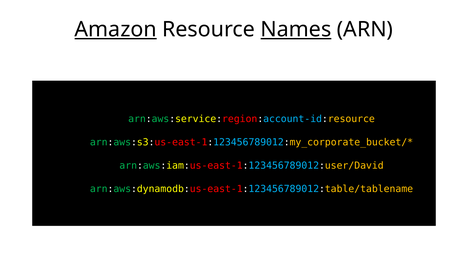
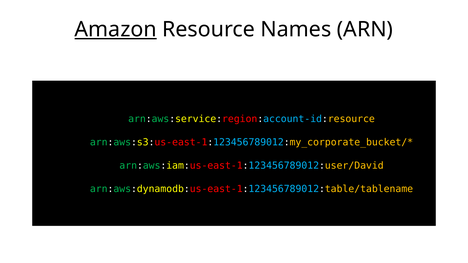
Names underline: present -> none (296, 29)
